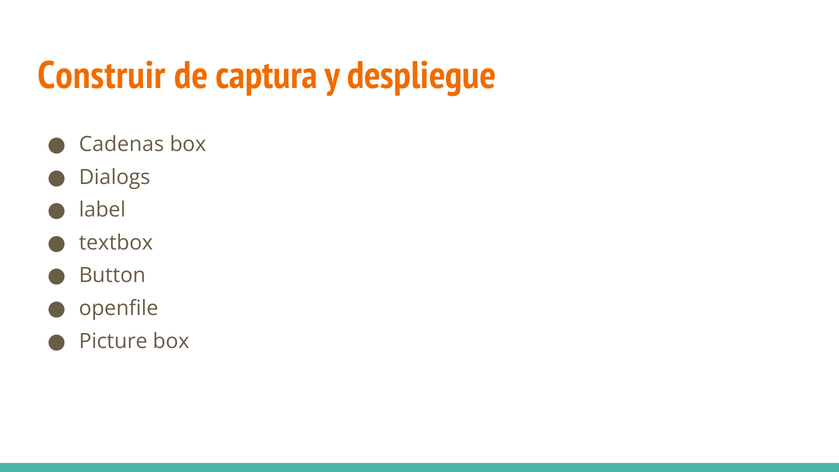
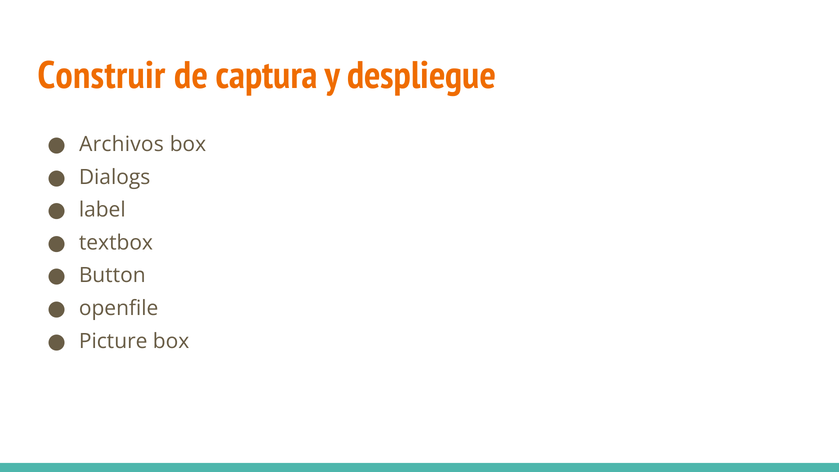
Cadenas: Cadenas -> Archivos (121, 144)
